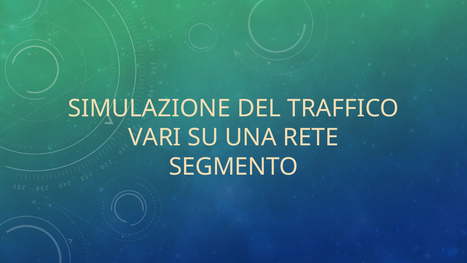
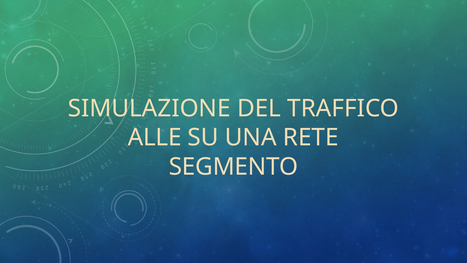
VARI: VARI -> ALLE (155, 137)
